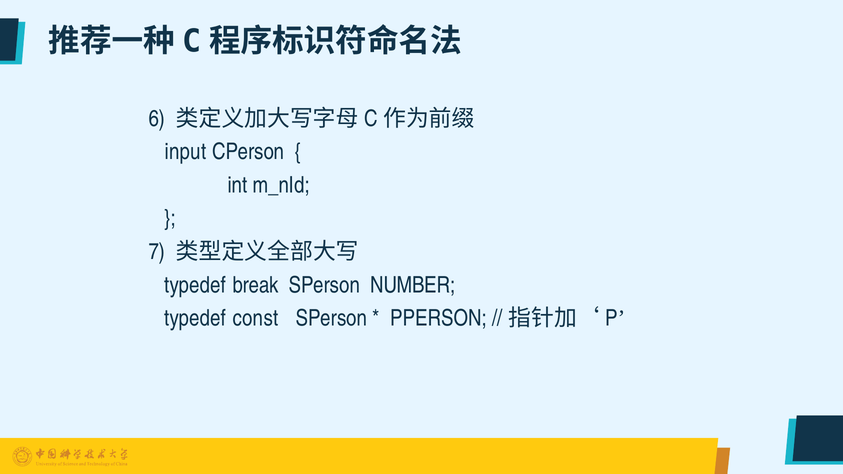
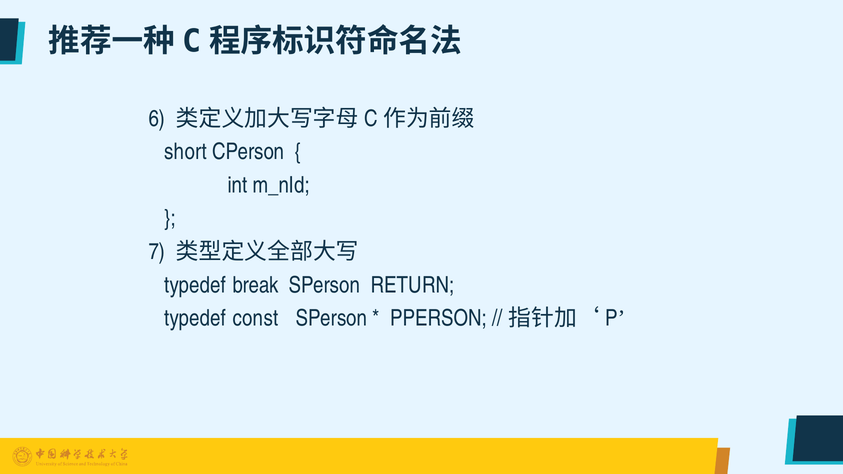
input: input -> short (186, 152)
NUMBER: NUMBER -> RETURN (413, 285)
